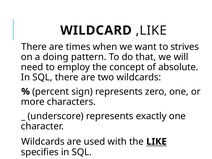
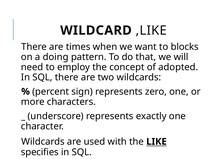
strives: strives -> blocks (185, 47)
absolute: absolute -> adopted (178, 67)
